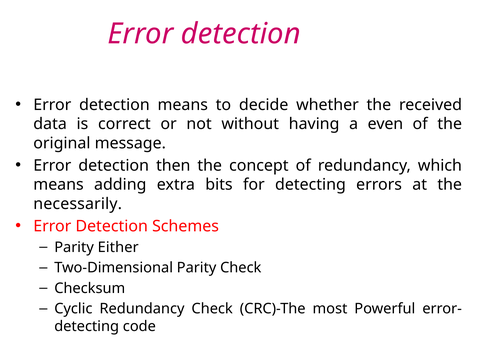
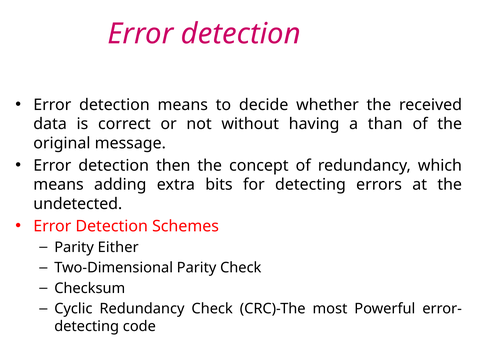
even: even -> than (385, 124)
necessarily: necessarily -> undetected (78, 204)
